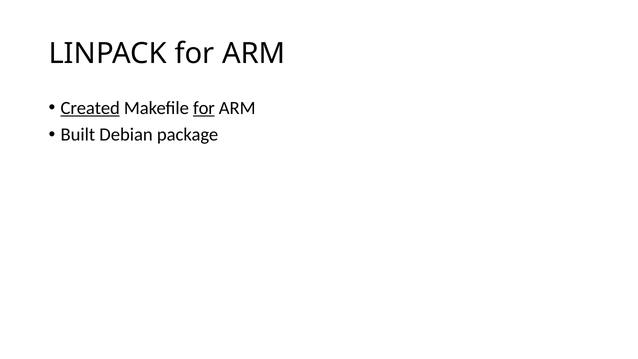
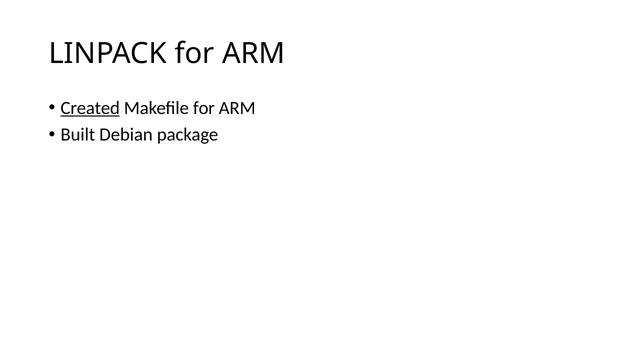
for underline: present -> none (204, 108)
